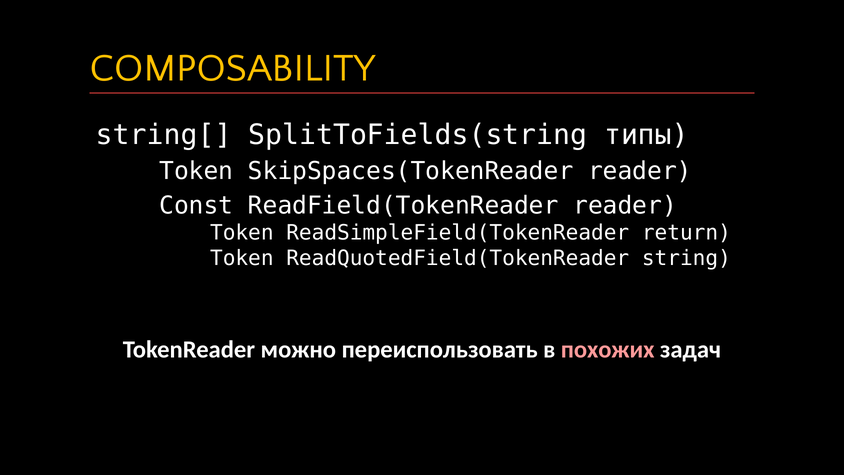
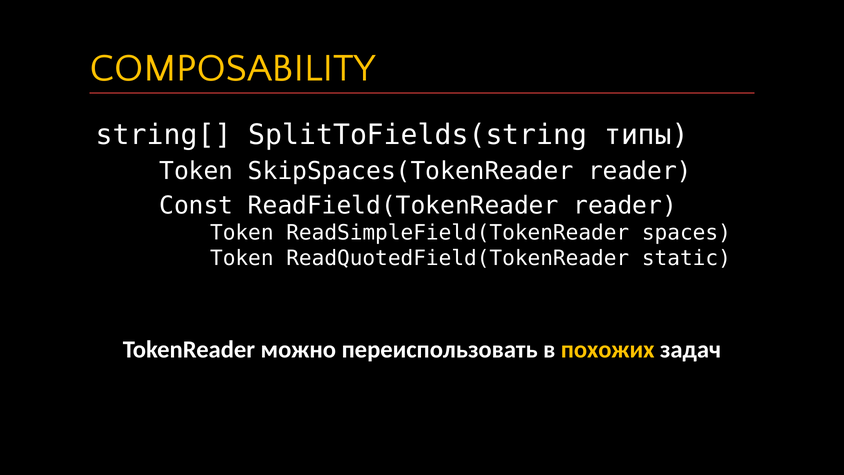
return: return -> spaces (686, 233)
string: string -> static (686, 258)
похожих colour: pink -> yellow (608, 350)
